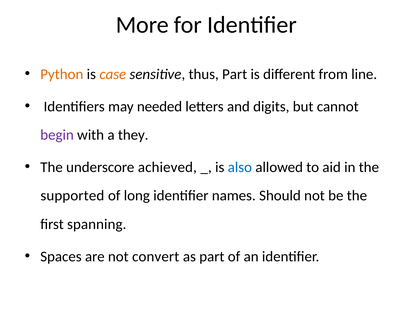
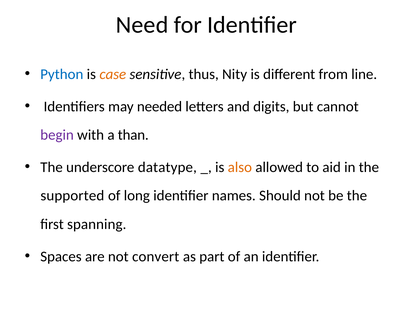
More: More -> Need (142, 25)
Python colour: orange -> blue (62, 74)
thus Part: Part -> Nity (235, 74)
they: they -> than (133, 135)
achieved: achieved -> datatype (167, 168)
also colour: blue -> orange (240, 168)
